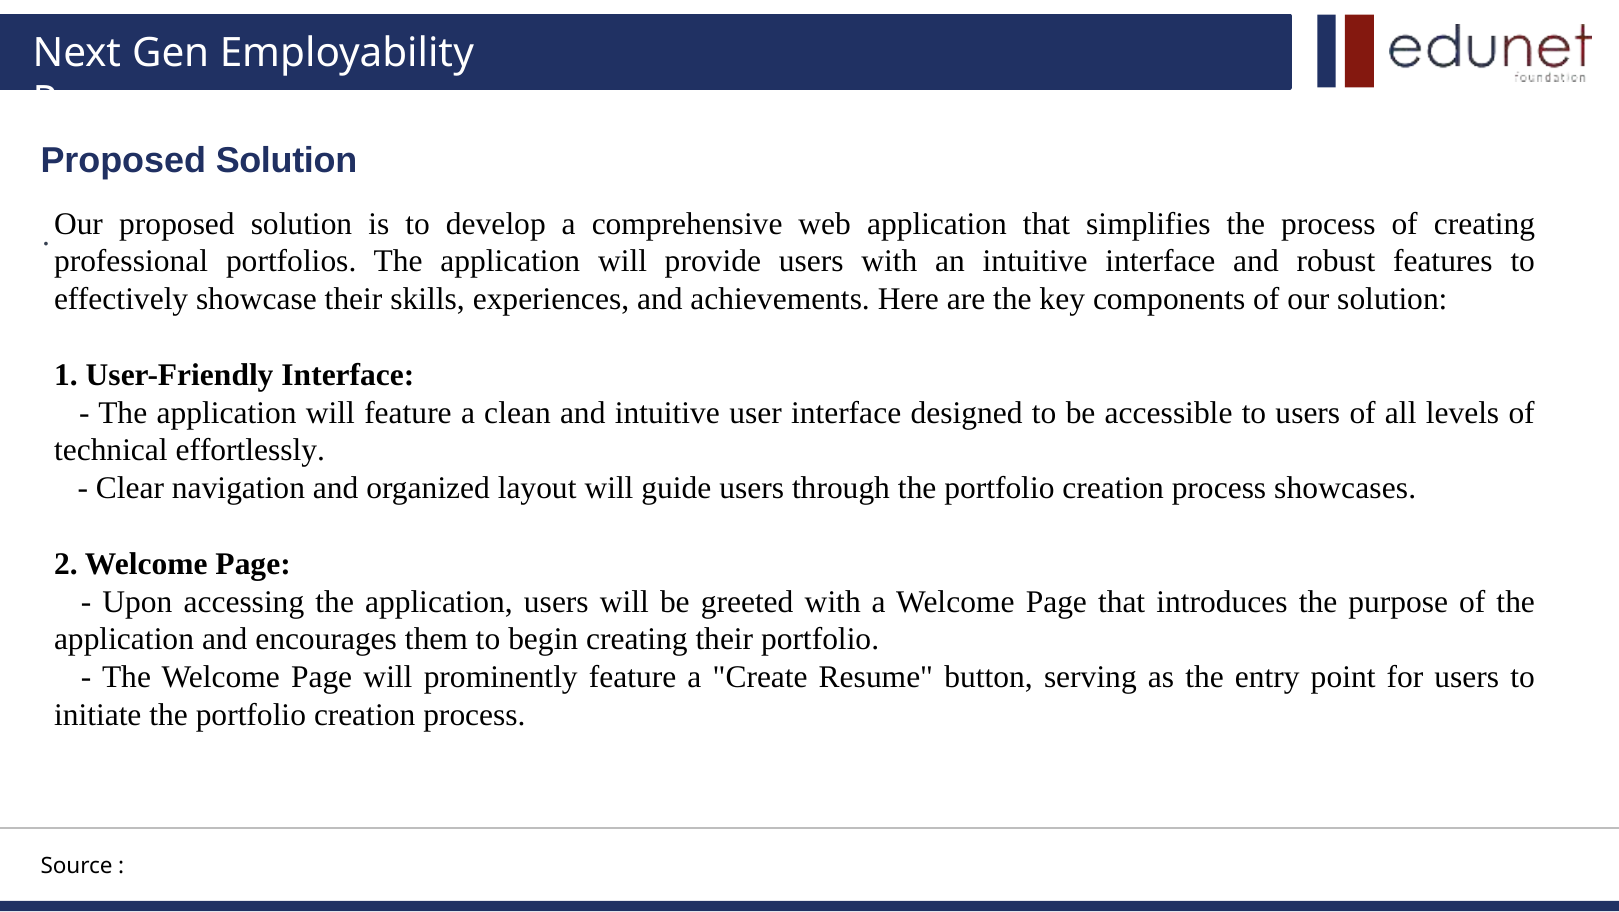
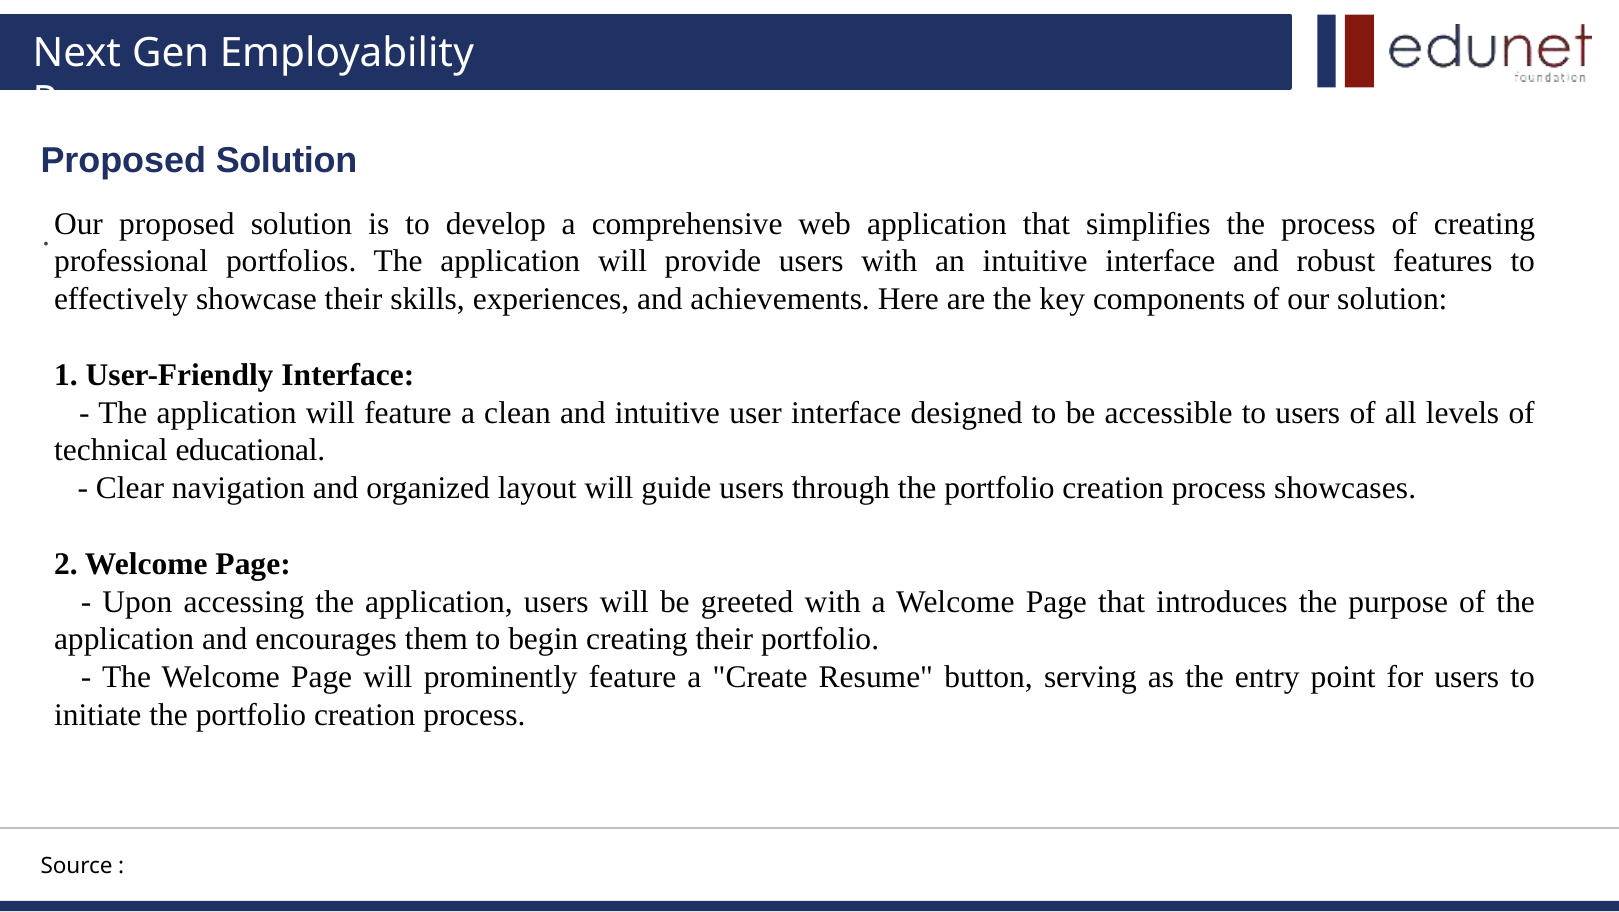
effortlessly: effortlessly -> educational (250, 450)
